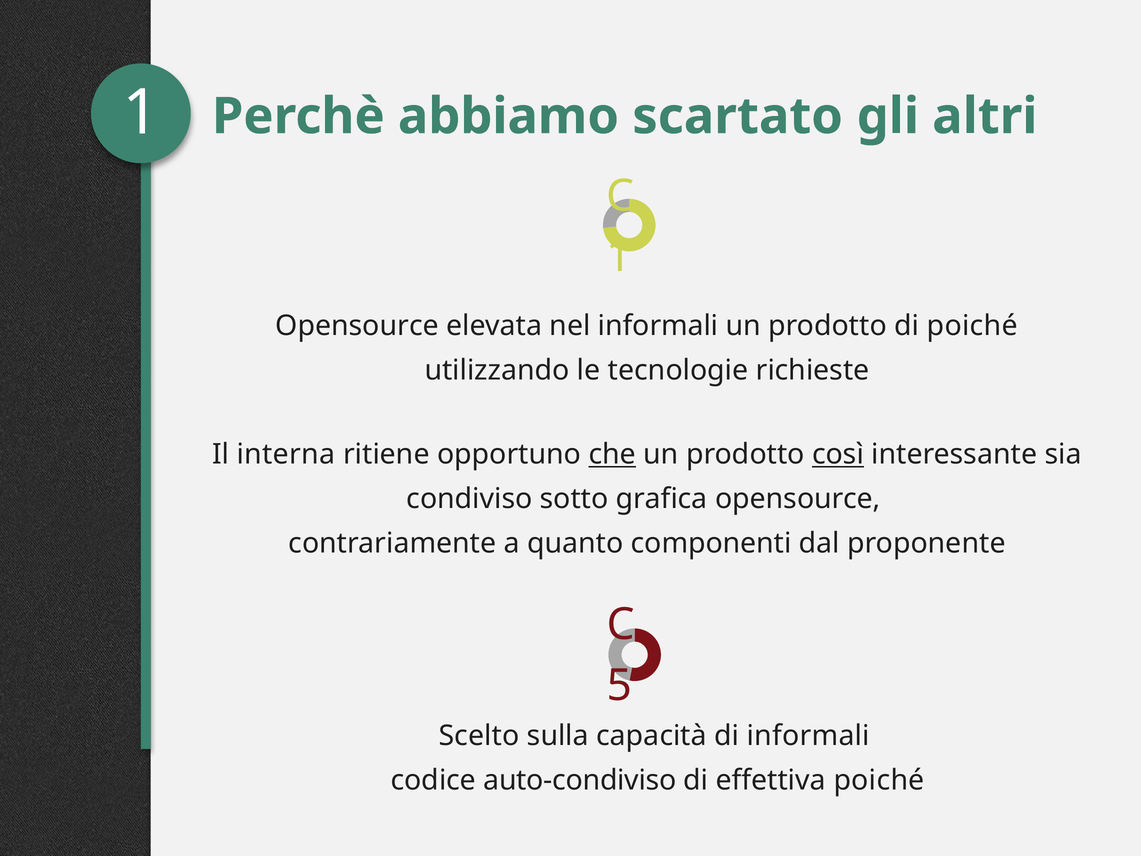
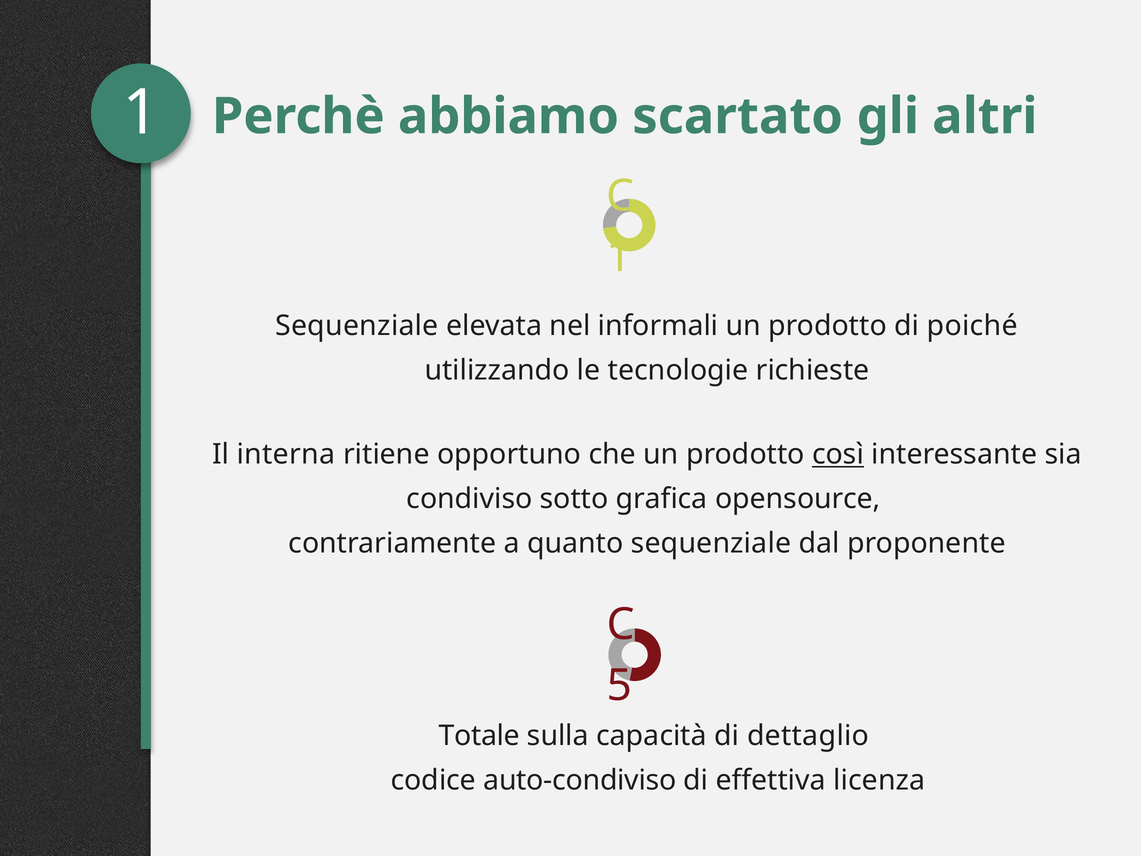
Opensource: Opensource -> Sequenziale (357, 326)
che underline: present -> none (612, 454)
quanto componenti: componenti -> sequenziale (711, 543)
Scelto: Scelto -> Totale (479, 735)
di informali: informali -> dettaglio (808, 735)
effettiva poiché: poiché -> licenza (879, 780)
